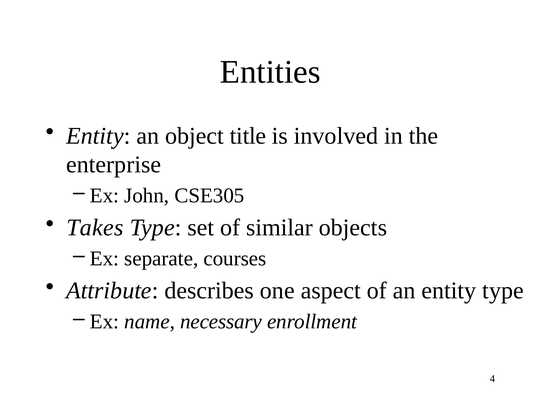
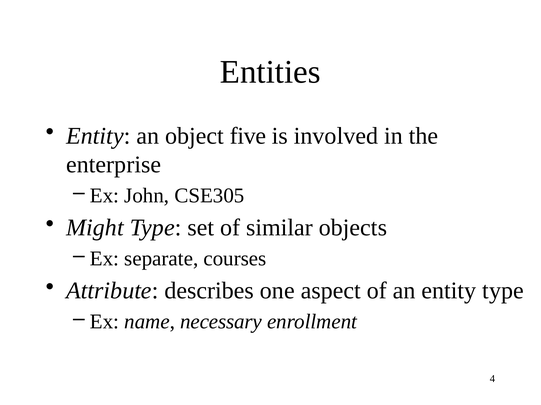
title: title -> five (248, 136)
Takes: Takes -> Might (95, 228)
